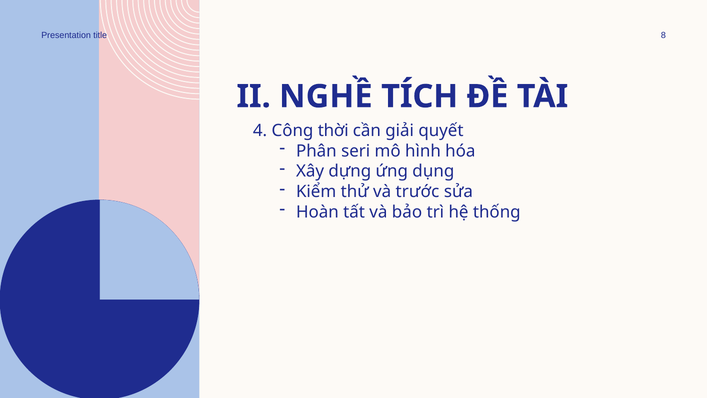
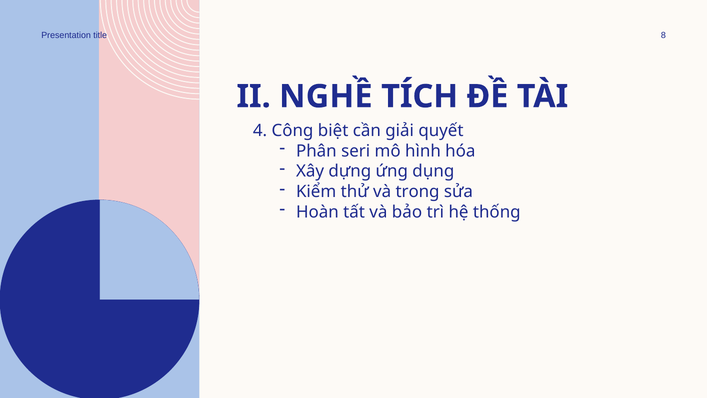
thời: thời -> biệt (333, 131)
trước: trước -> trọng (418, 192)
